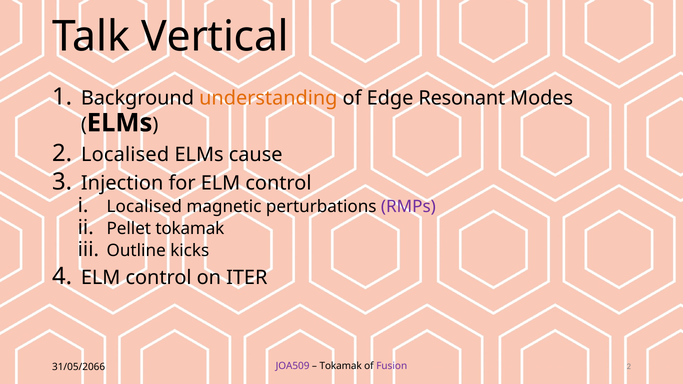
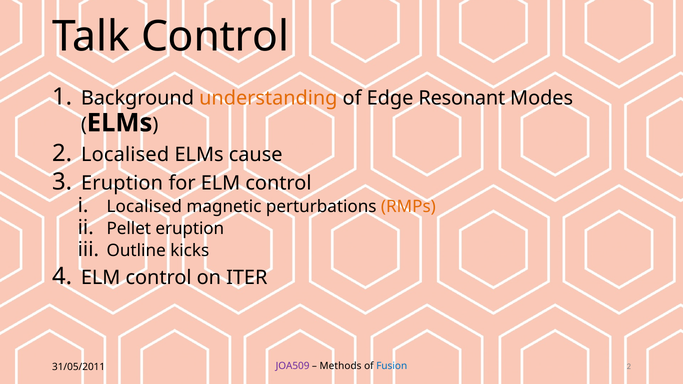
Talk Vertical: Vertical -> Control (215, 37)
Injection: Injection -> Eruption (122, 183)
RMPs colour: purple -> orange (408, 207)
Pellet tokamak: tokamak -> eruption (190, 229)
Tokamak: Tokamak -> Methods (341, 366)
Fusion colour: purple -> blue (392, 366)
31/05/2066: 31/05/2066 -> 31/05/2011 (79, 367)
